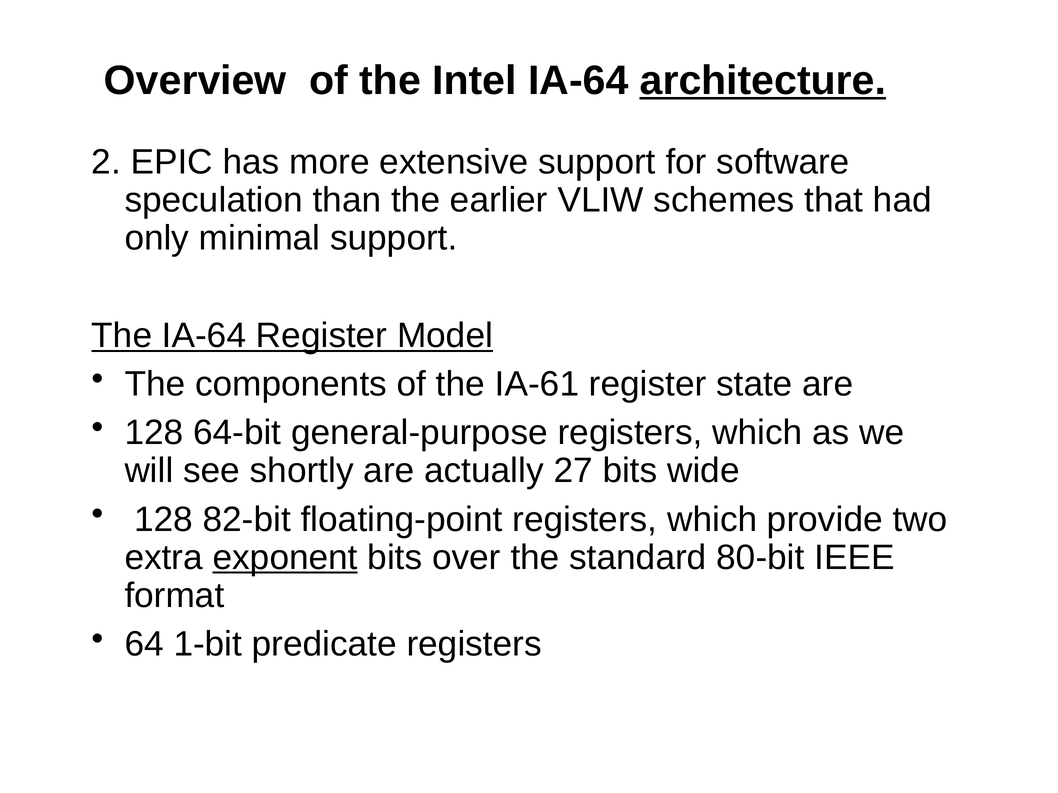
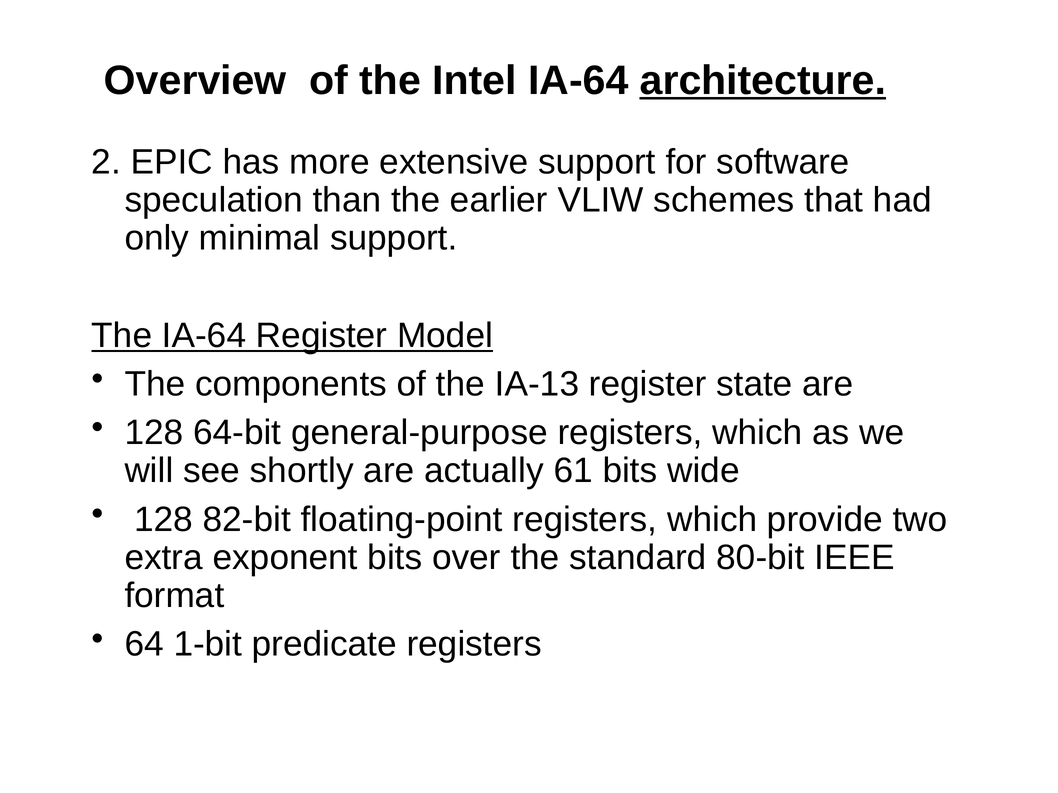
IA-61: IA-61 -> IA-13 (537, 384)
27: 27 -> 61 (573, 471)
exponent underline: present -> none (285, 558)
